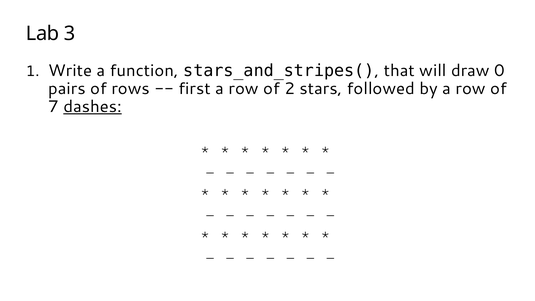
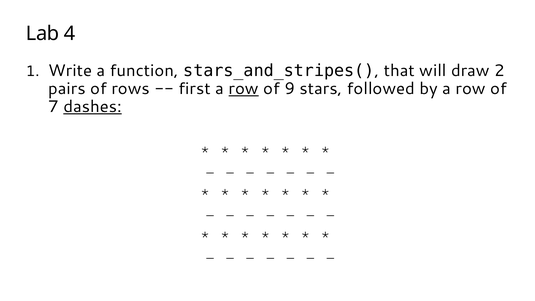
3: 3 -> 4 (70, 34)
0: 0 -> 2 (500, 71)
row underline: none -> present (244, 89)
2: 2 -> 9 (290, 89)
